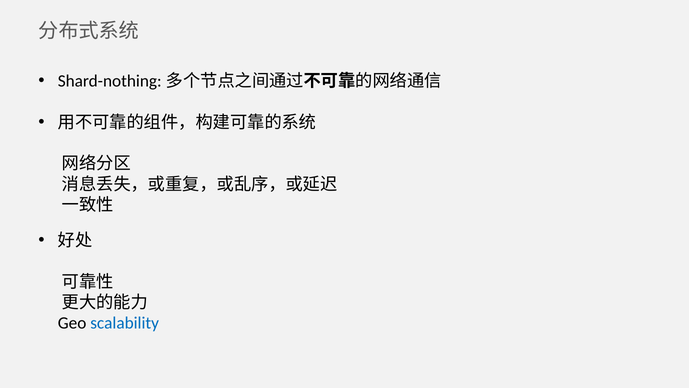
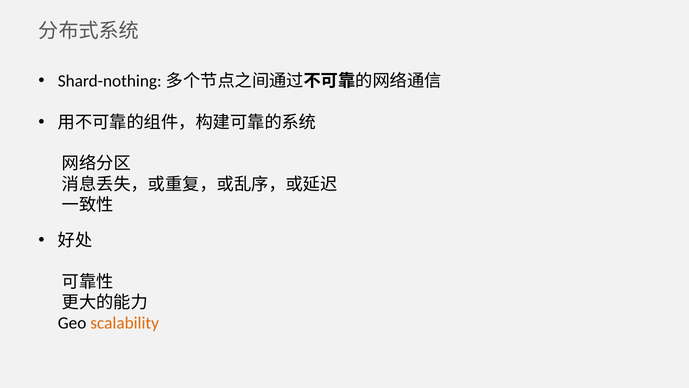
scalability colour: blue -> orange (125, 323)
